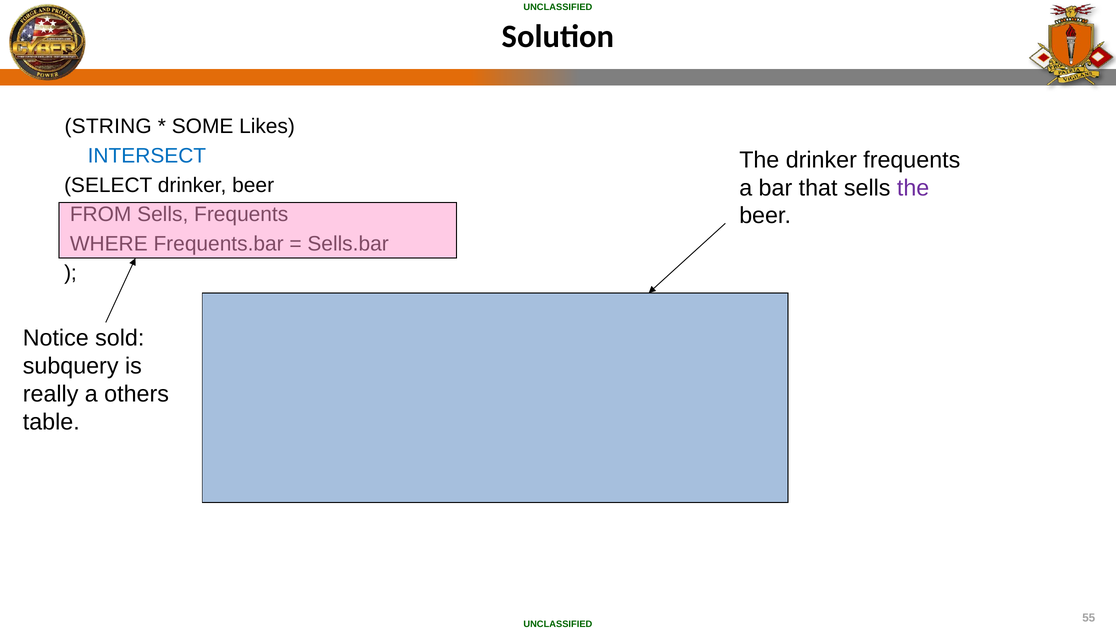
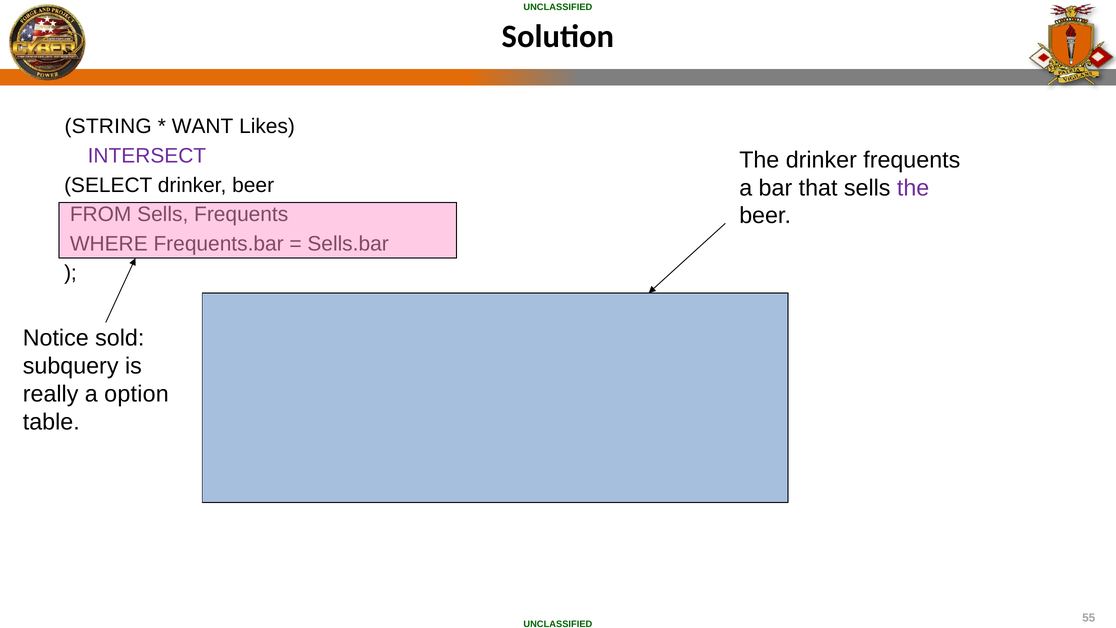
SOME: SOME -> WANT (203, 126)
INTERSECT colour: blue -> purple (147, 156)
others: others -> option (136, 394)
